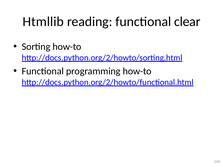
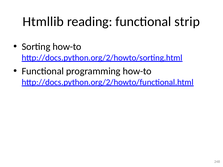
clear: clear -> strip (187, 22)
